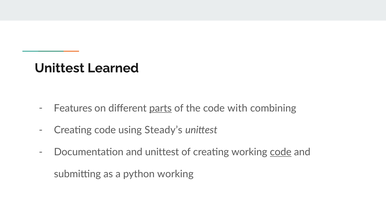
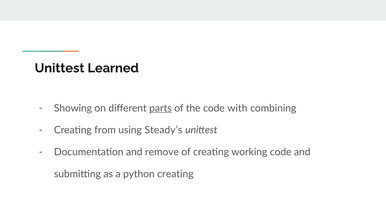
Features: Features -> Showing (73, 108)
Creating code: code -> from (105, 130)
and unittest: unittest -> remove (162, 152)
code underline: present -> none (281, 152)
python working: working -> creating (175, 174)
